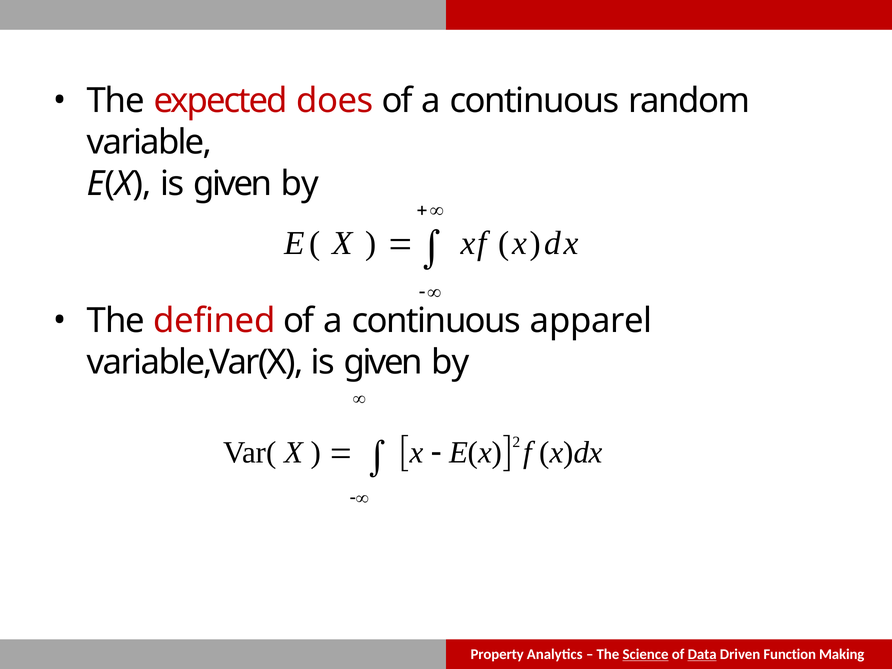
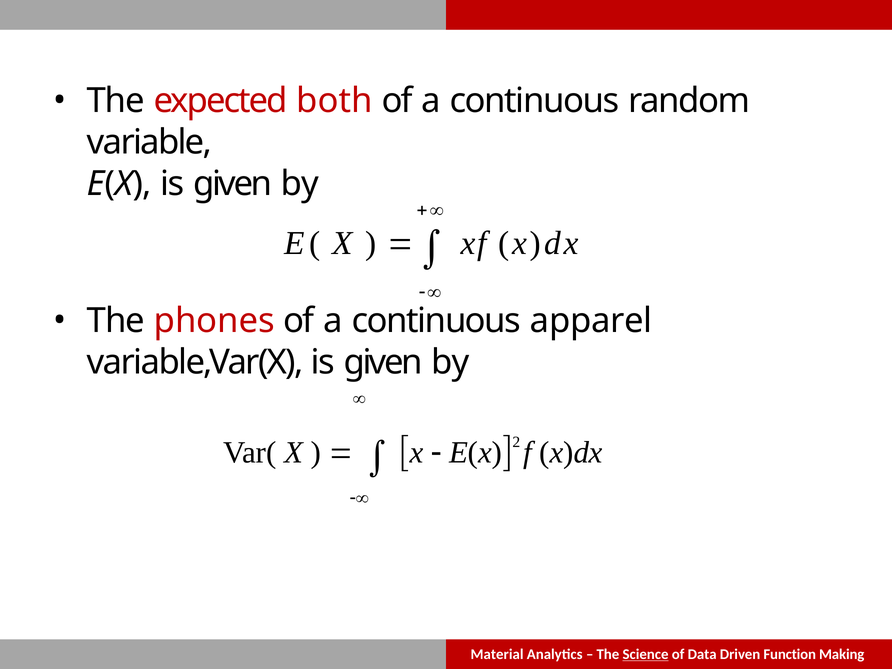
does: does -> both (335, 101)
defined: defined -> phones (214, 321)
Property: Property -> Material (497, 654)
Data underline: present -> none (702, 654)
